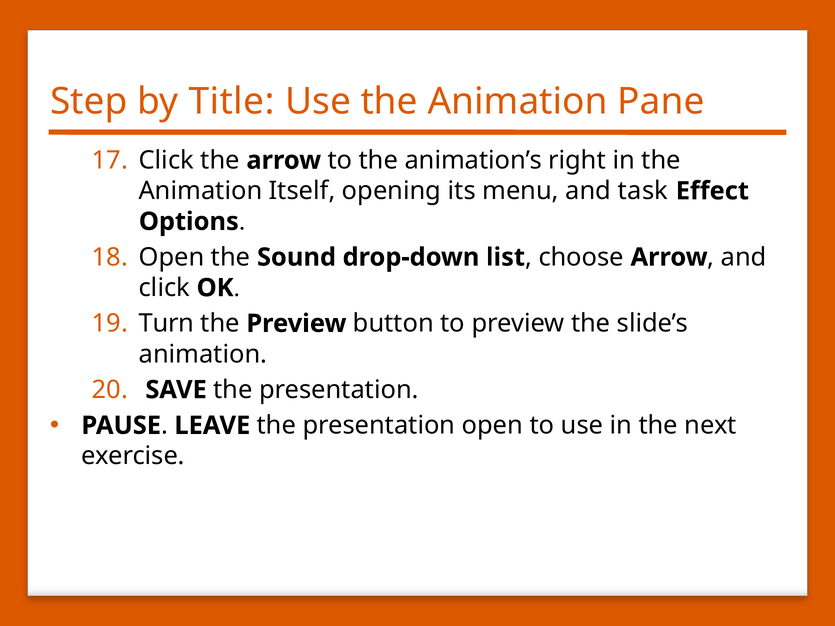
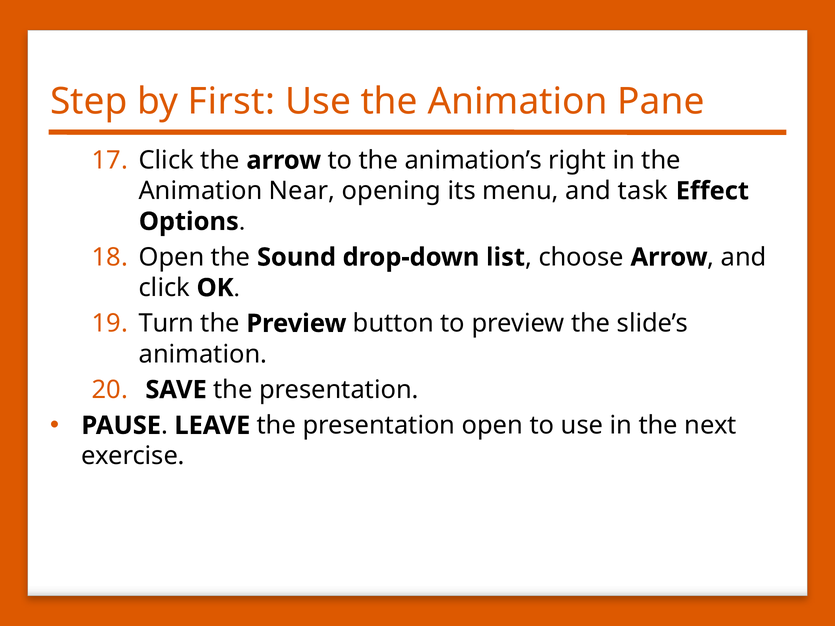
Title: Title -> First (232, 101)
Itself: Itself -> Near (302, 191)
